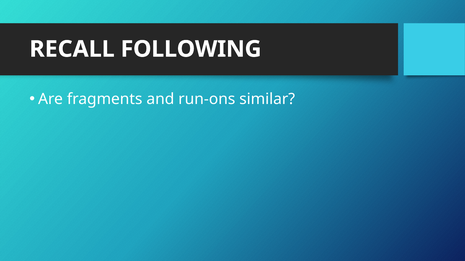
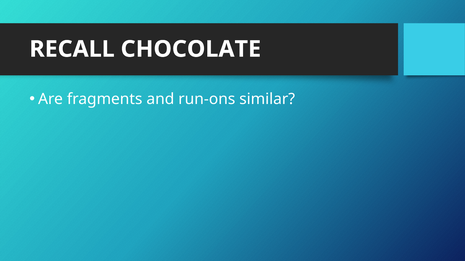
FOLLOWING: FOLLOWING -> CHOCOLATE (191, 49)
